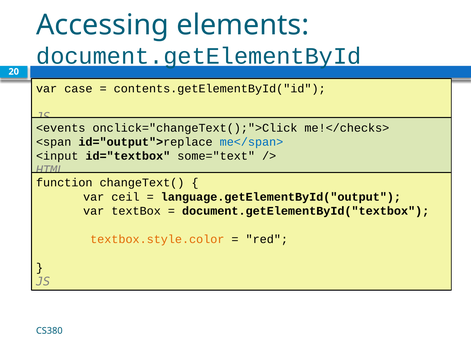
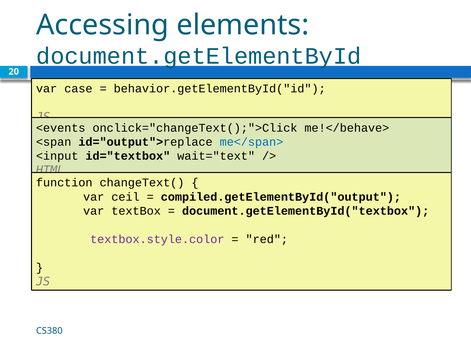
contents.getElementById("id: contents.getElementById("id -> behavior.getElementById("id (220, 89)
me!</checks>: me!</checks> -> me!</behave> (347, 128)
some="text: some="text -> wait="text (216, 156)
language.getElementById("output: language.getElementById("output -> compiled.getElementById("output (281, 197)
textbox.style.color colour: orange -> purple (157, 239)
